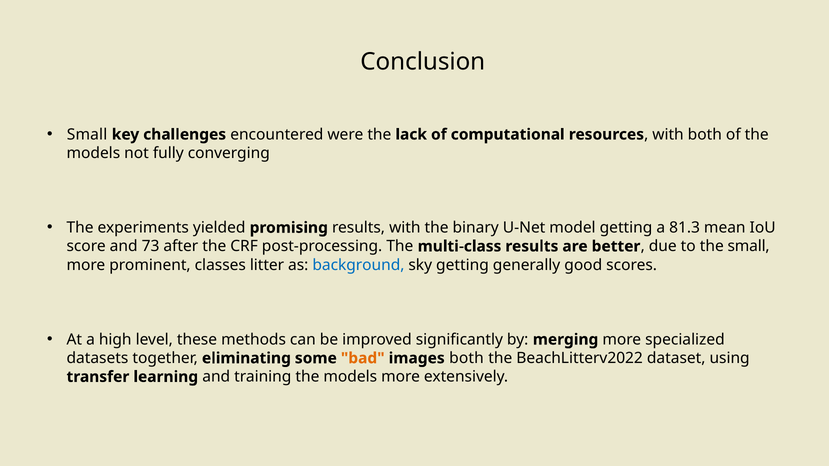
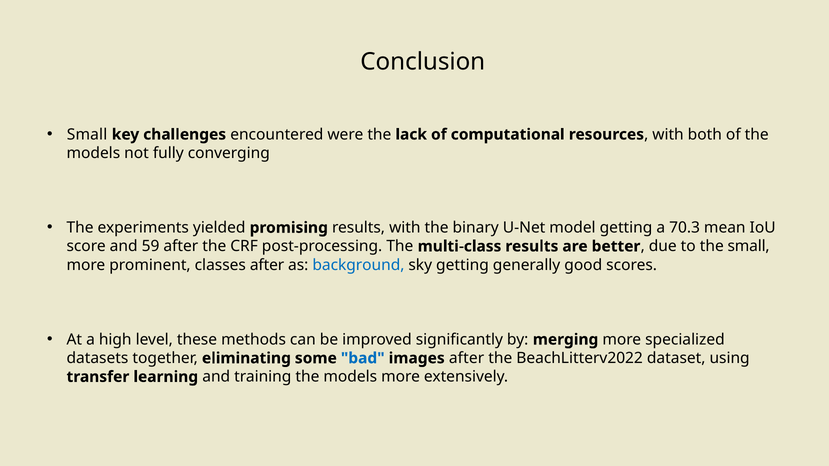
81.3: 81.3 -> 70.3 (685, 228)
73: 73 -> 59 (151, 246)
classes litter: litter -> after (267, 265)
bad colour: orange -> blue (363, 358)
images both: both -> after (467, 358)
